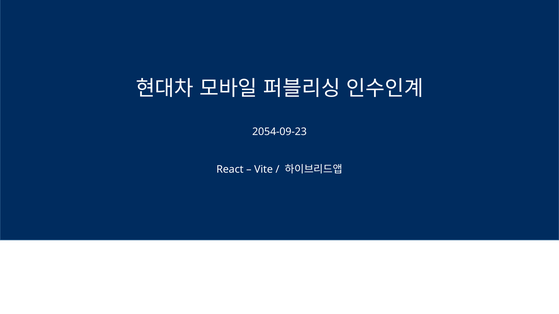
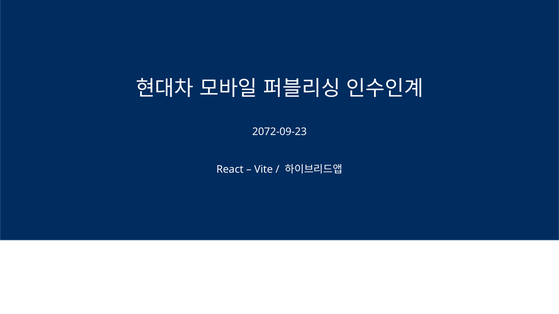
2054-09-23: 2054-09-23 -> 2072-09-23 (279, 132)
